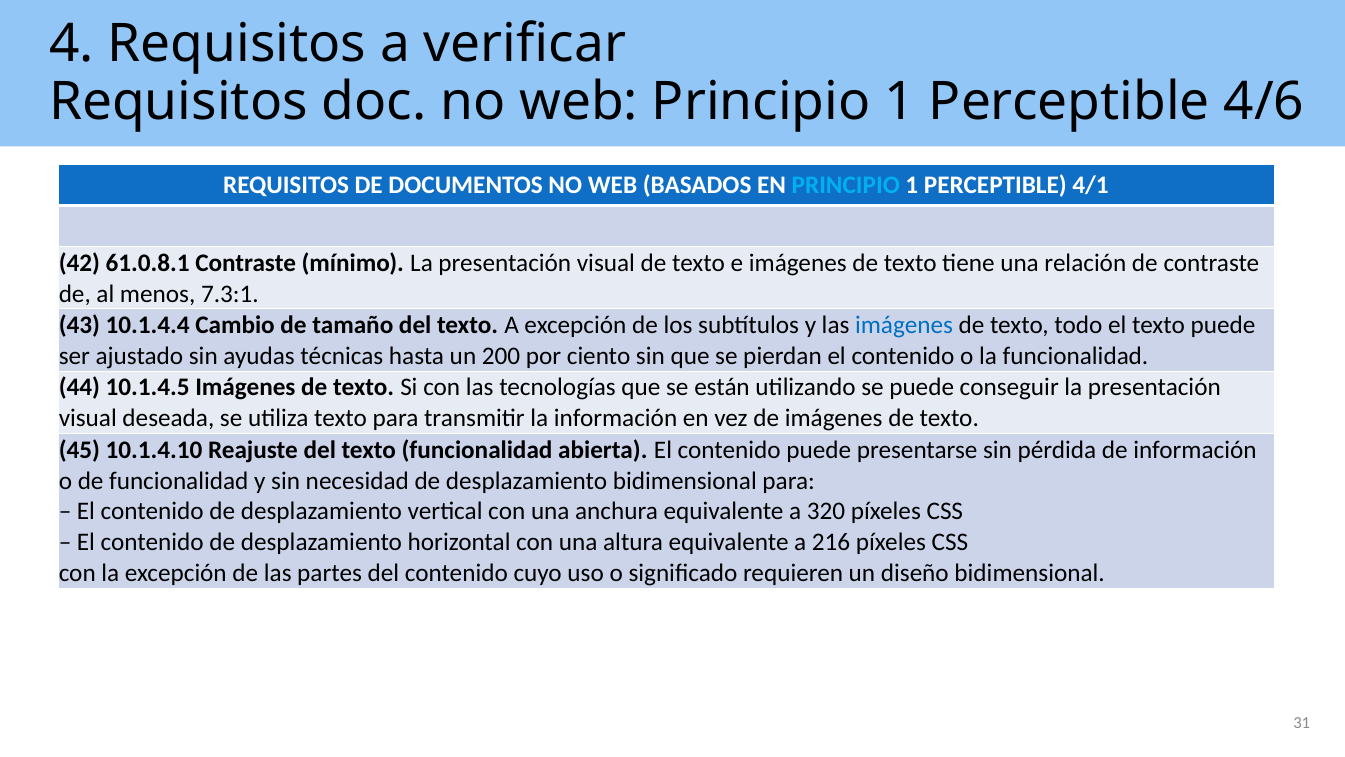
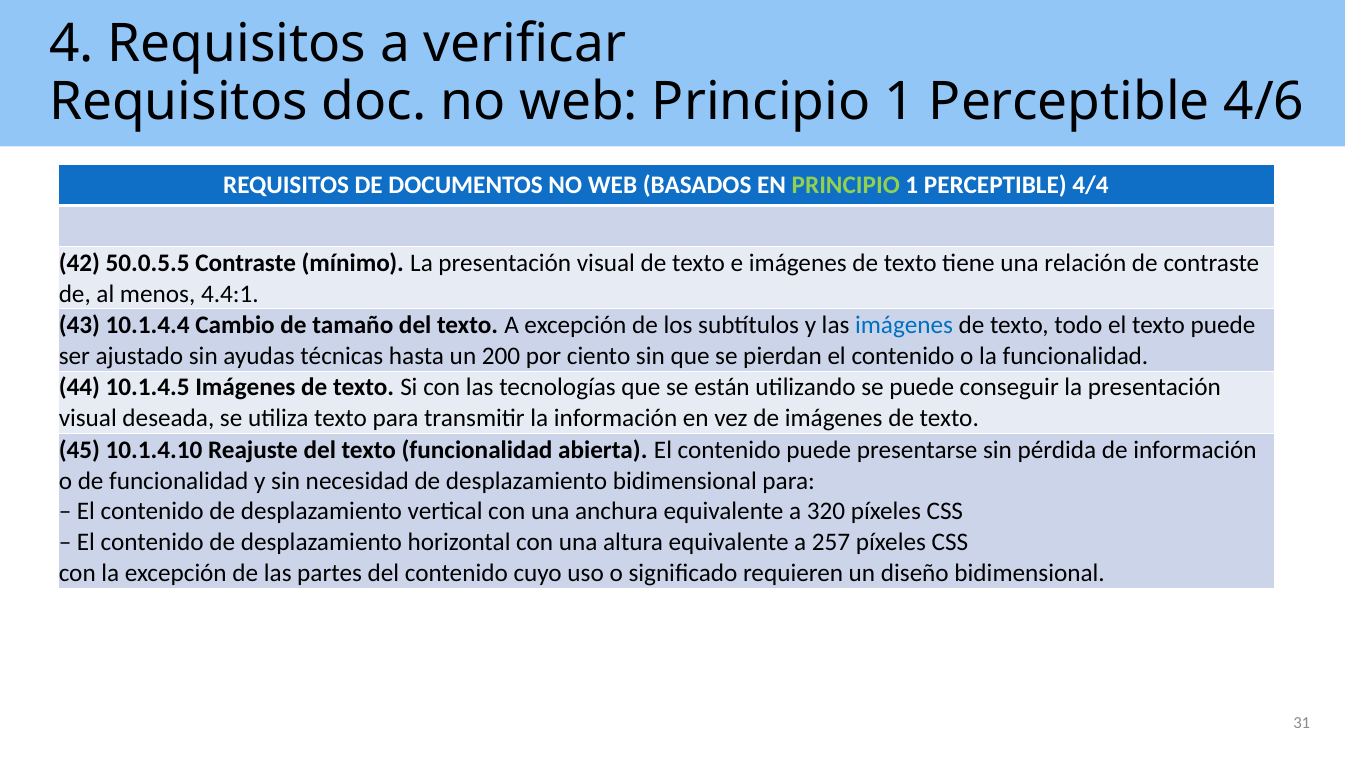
PRINCIPIO colour: light blue -> light green (846, 185)
4/1: 4/1 -> 4/4 (1091, 185)
61.0.8.1: 61.0.8.1 -> 50.0.5.5 (148, 263)
7.3:1: 7.3:1 -> 4.4:1 (230, 294)
216: 216 -> 257 (831, 542)
